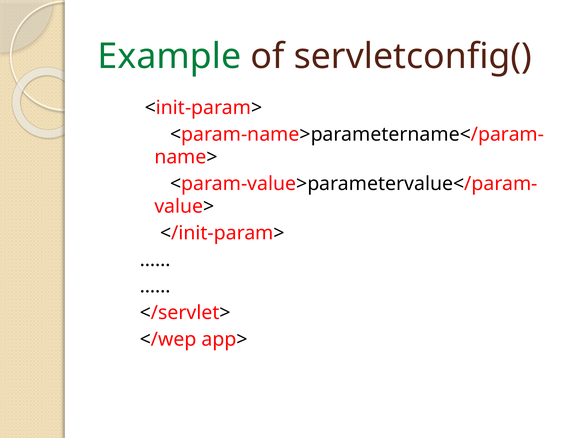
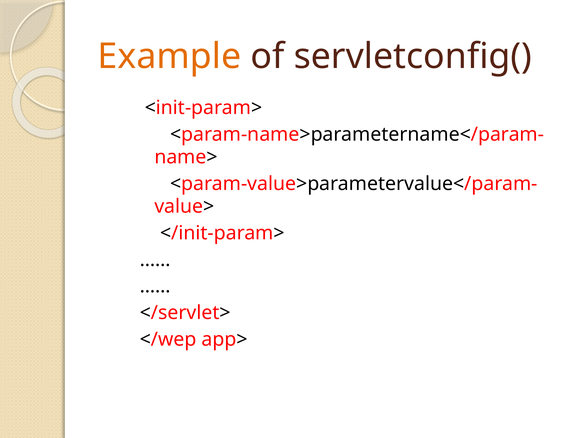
Example colour: green -> orange (169, 57)
